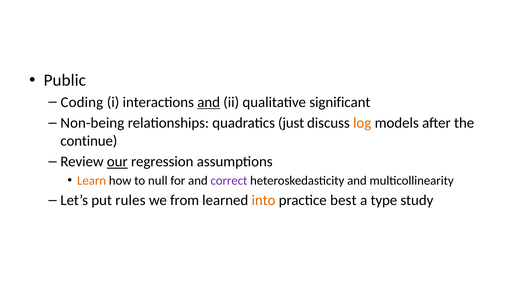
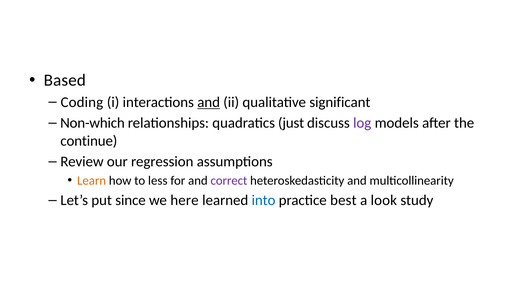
Public: Public -> Based (65, 80)
Non-being: Non-being -> Non-which (92, 123)
log colour: orange -> purple (362, 123)
our underline: present -> none (117, 162)
null: null -> less (158, 181)
rules: rules -> since (131, 200)
from: from -> here (184, 200)
into colour: orange -> blue (264, 200)
type: type -> look (384, 200)
